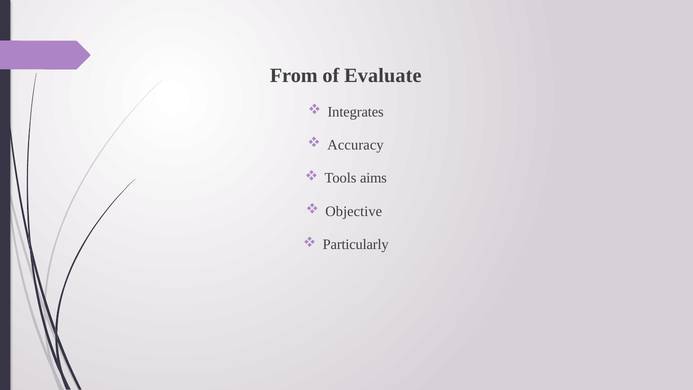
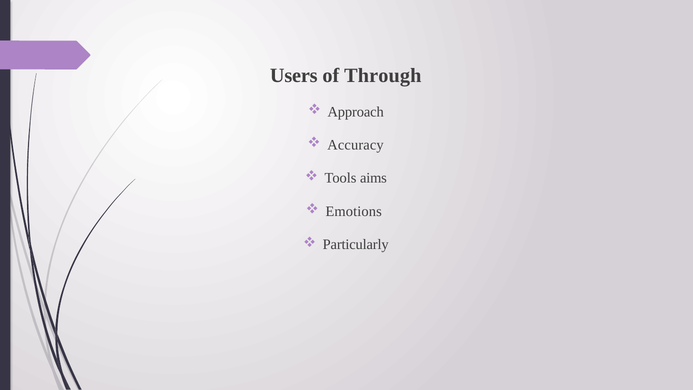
From: From -> Users (294, 75)
Evaluate: Evaluate -> Through (383, 75)
Integrates: Integrates -> Approach (356, 112)
Objective: Objective -> Emotions (354, 211)
